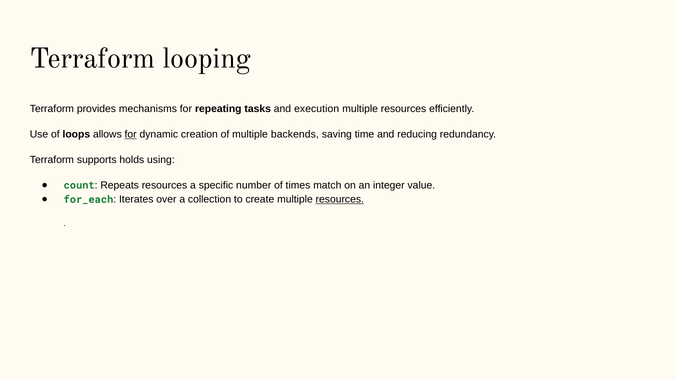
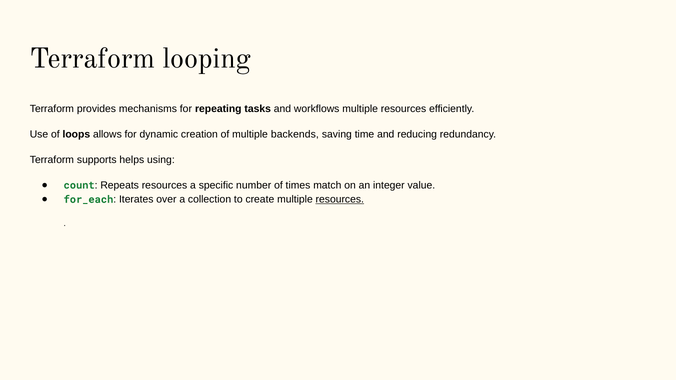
execution: execution -> workflows (317, 109)
for underline: present -> none (131, 134)
holds: holds -> helps (132, 160)
